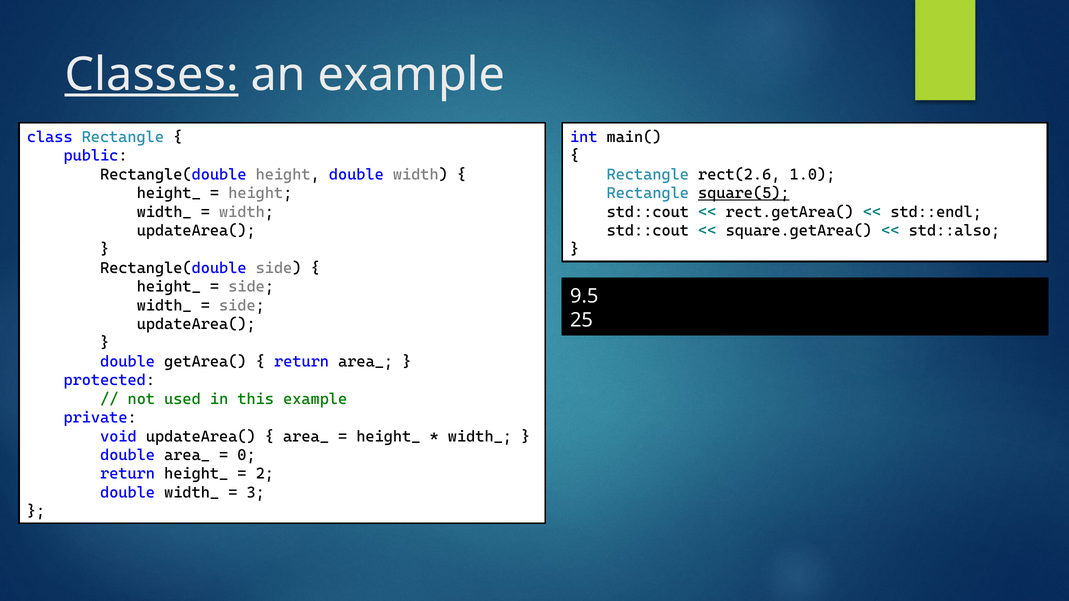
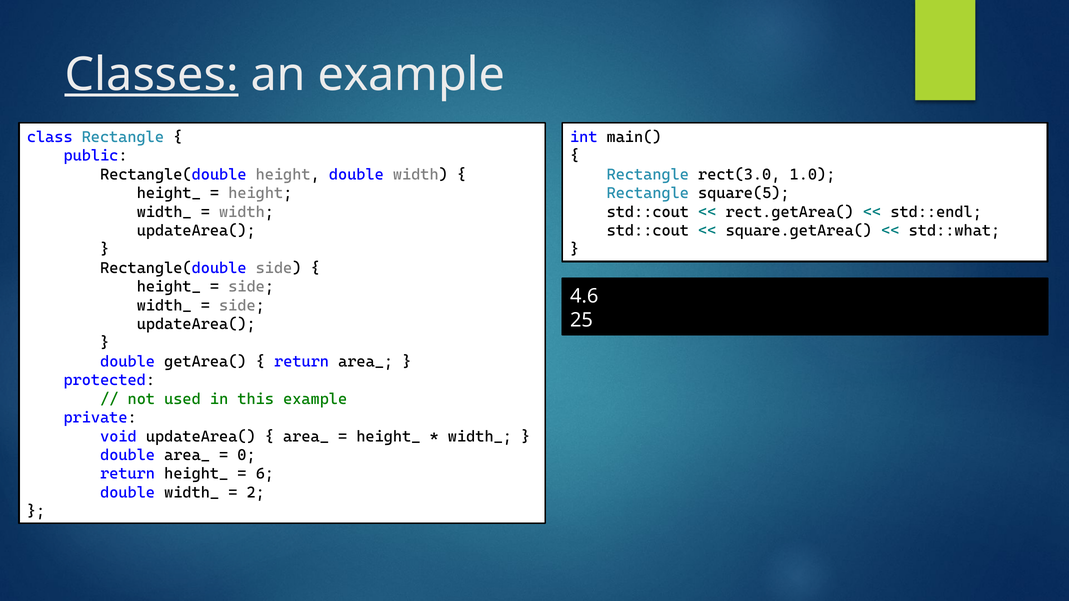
rect(2.6: rect(2.6 -> rect(3.0 (739, 175)
square(5 underline: present -> none (744, 193)
std::also: std::also -> std::what (954, 231)
9.5: 9.5 -> 4.6 (584, 296)
2: 2 -> 6 (265, 474)
3: 3 -> 2 (256, 493)
